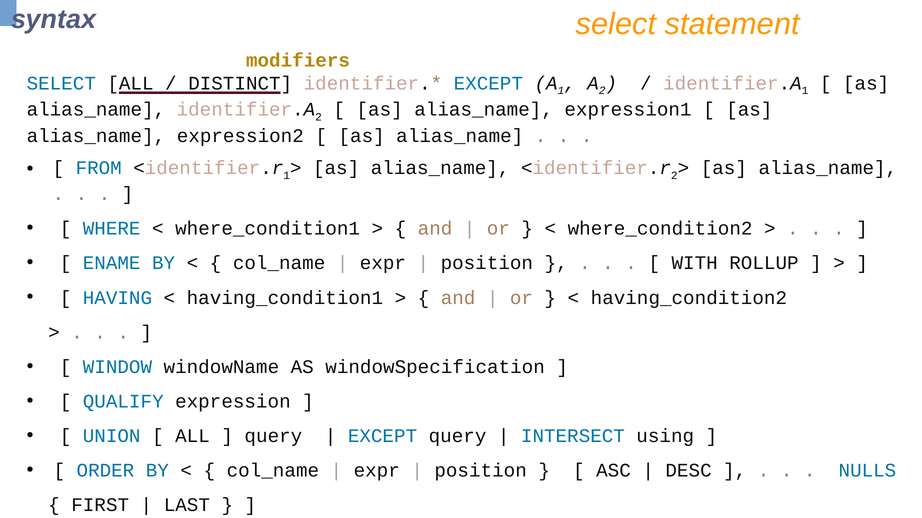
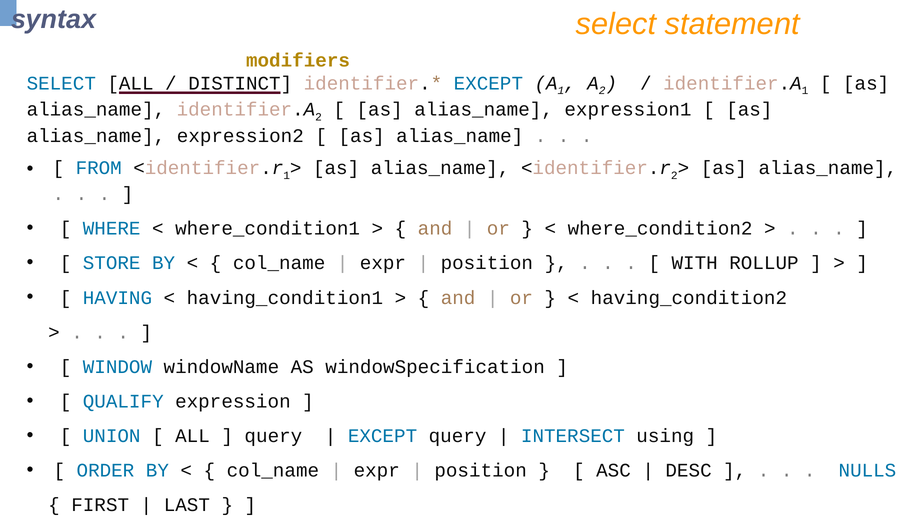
ENAME: ENAME -> STORE (112, 263)
